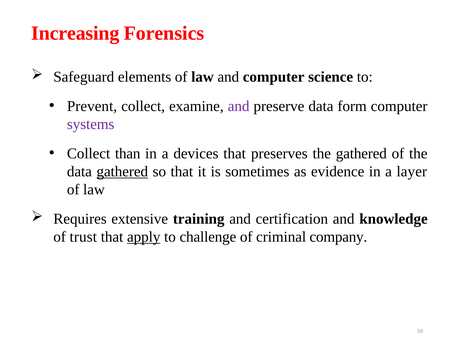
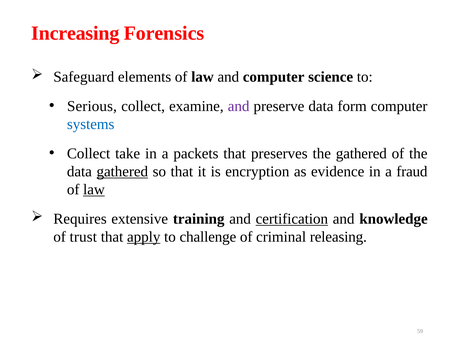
Prevent: Prevent -> Serious (92, 106)
systems colour: purple -> blue (91, 124)
than: than -> take (128, 153)
devices: devices -> packets (196, 153)
sometimes: sometimes -> encryption (257, 171)
layer: layer -> fraud (412, 171)
law underline: none -> present (94, 189)
certification underline: none -> present (292, 219)
company: company -> releasing (338, 237)
